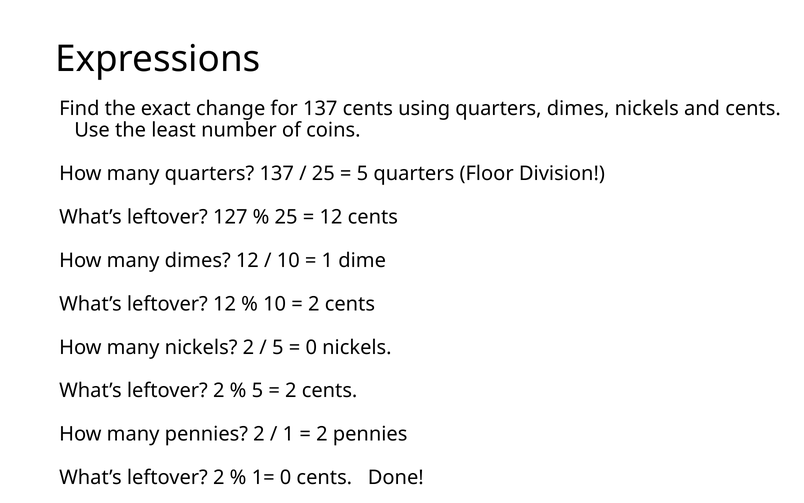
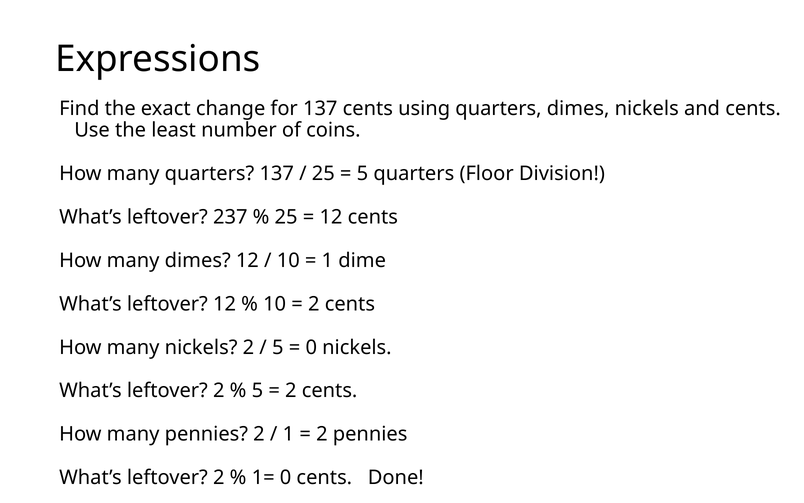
127: 127 -> 237 (230, 217)
